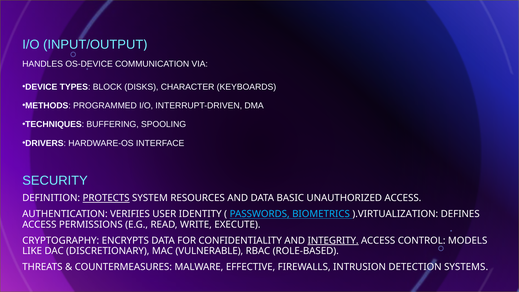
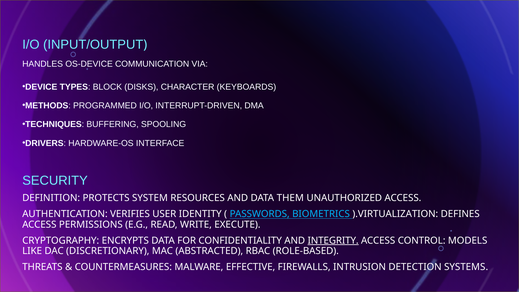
PROTECTS underline: present -> none (106, 198)
BASIC: BASIC -> THEM (290, 198)
VULNERABLE: VULNERABLE -> ABSTRACTED (209, 251)
